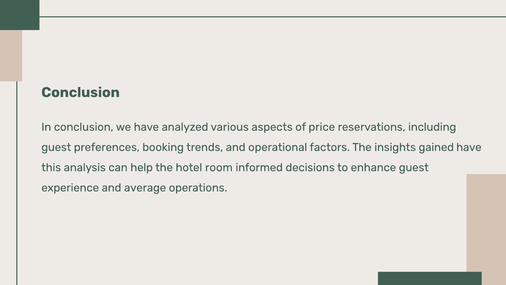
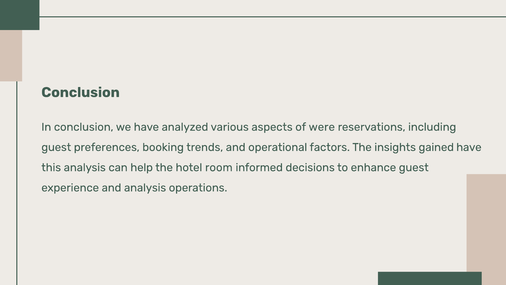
price: price -> were (322, 127)
and average: average -> analysis (145, 187)
